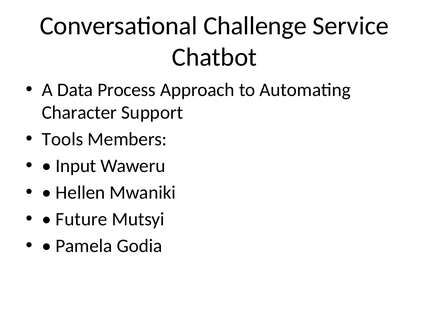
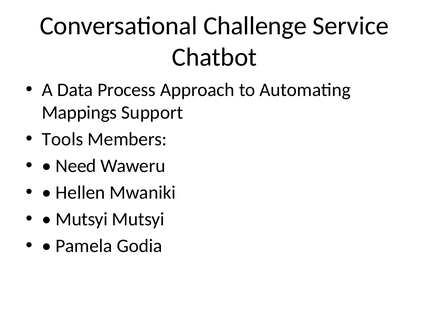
Character: Character -> Mappings (79, 113)
Input: Input -> Need (76, 166)
Future: Future -> Mutsyi (82, 220)
